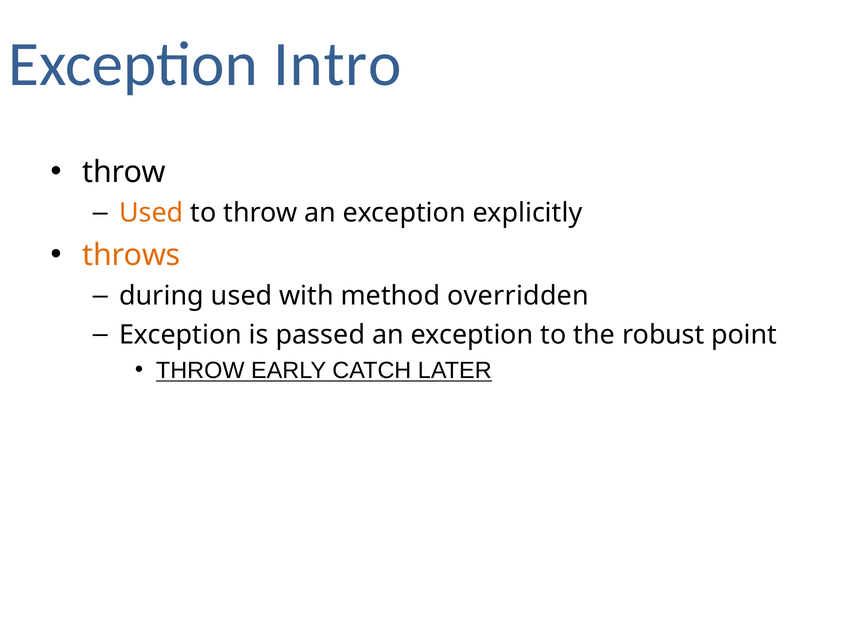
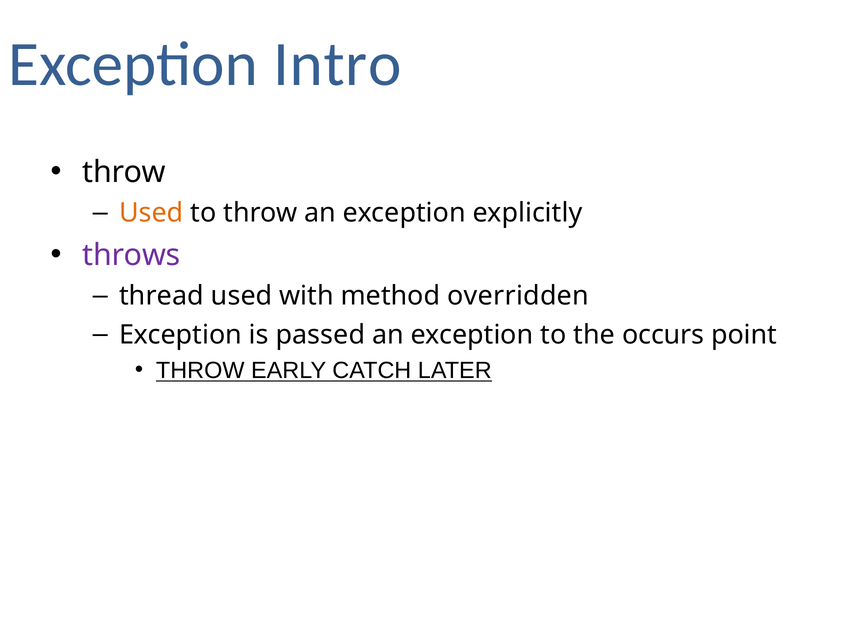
throws colour: orange -> purple (131, 255)
during: during -> thread (161, 296)
robust: robust -> occurs (663, 335)
